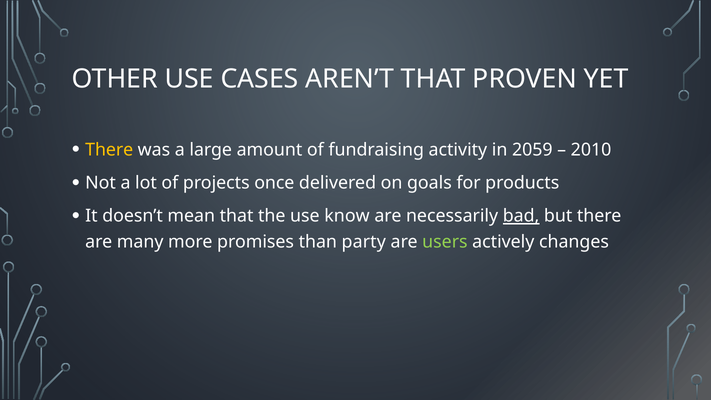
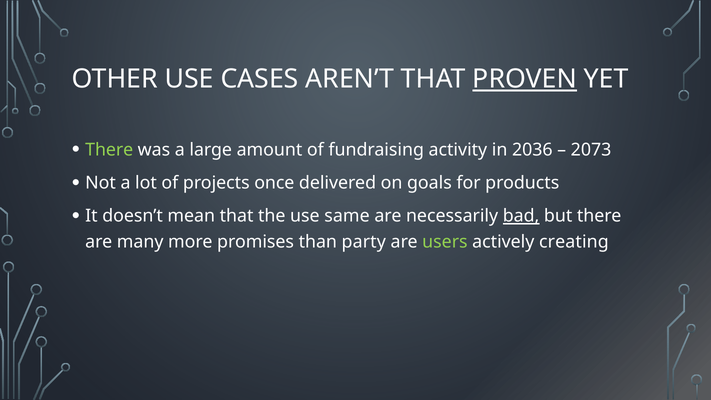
PROVEN underline: none -> present (525, 79)
There colour: yellow -> light green (109, 150)
2059: 2059 -> 2036 (532, 150)
2010: 2010 -> 2073 (591, 150)
know: know -> same (347, 216)
changes: changes -> creating (574, 242)
